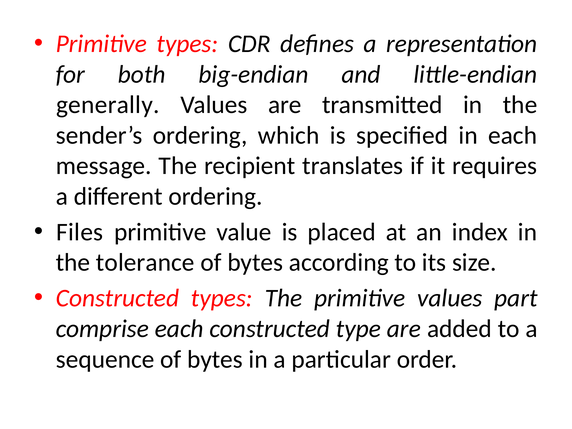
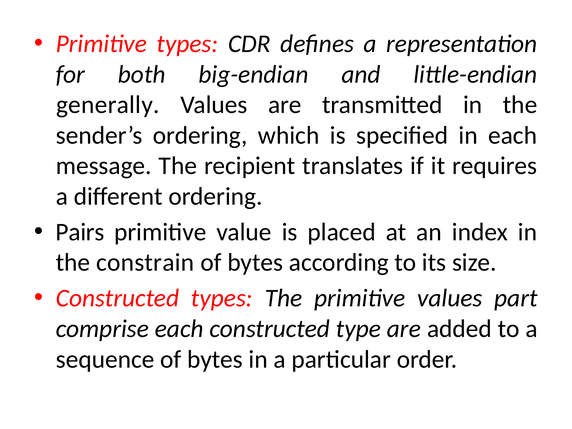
Files: Files -> Pairs (80, 232)
tolerance: tolerance -> constrain (145, 263)
